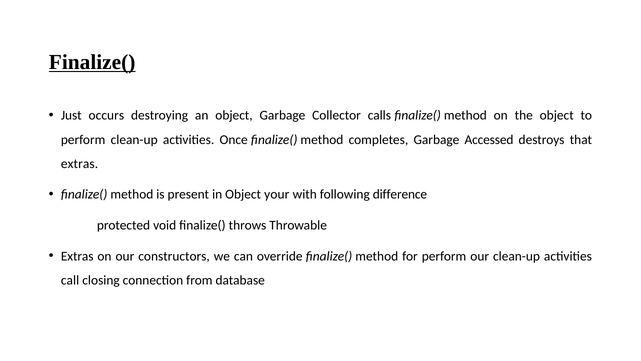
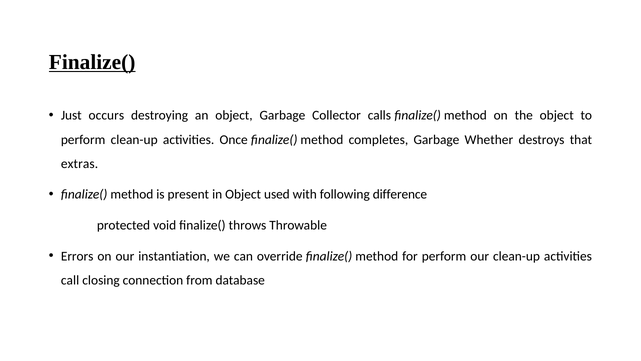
Accessed: Accessed -> Whether (489, 139)
your: your -> used (277, 194)
Extras: Extras -> Errors (77, 256)
constructors: constructors -> instantiation (174, 256)
